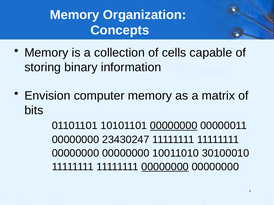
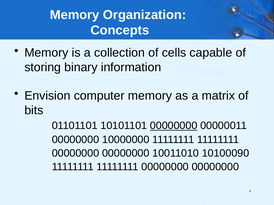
23430247: 23430247 -> 10000000 (126, 140)
30100010: 30100010 -> 10100090 (225, 154)
00000000 underline: present -> none (165, 167)
